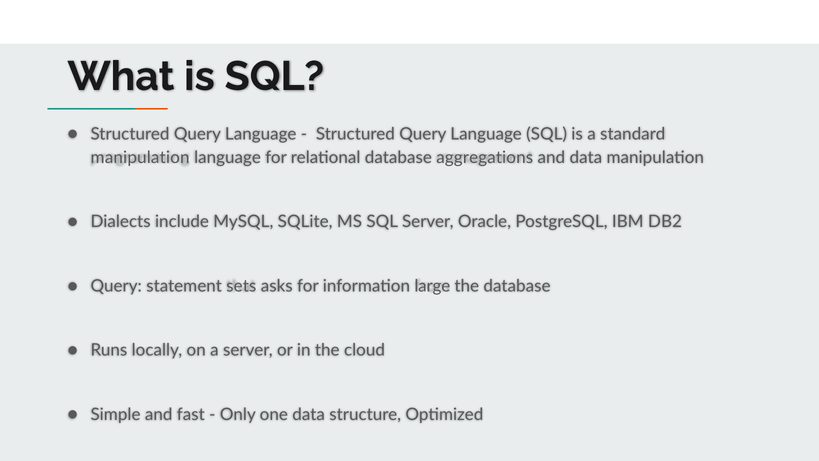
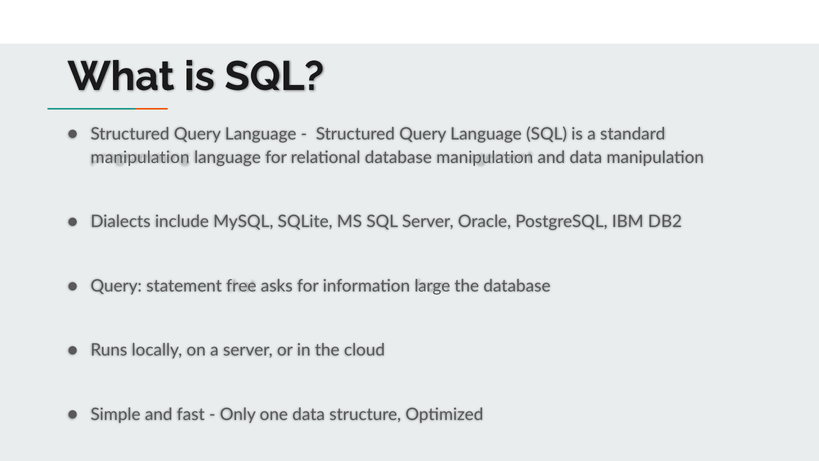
database aggregations: aggregations -> manipulation (485, 158)
sets: sets -> free (241, 286)
